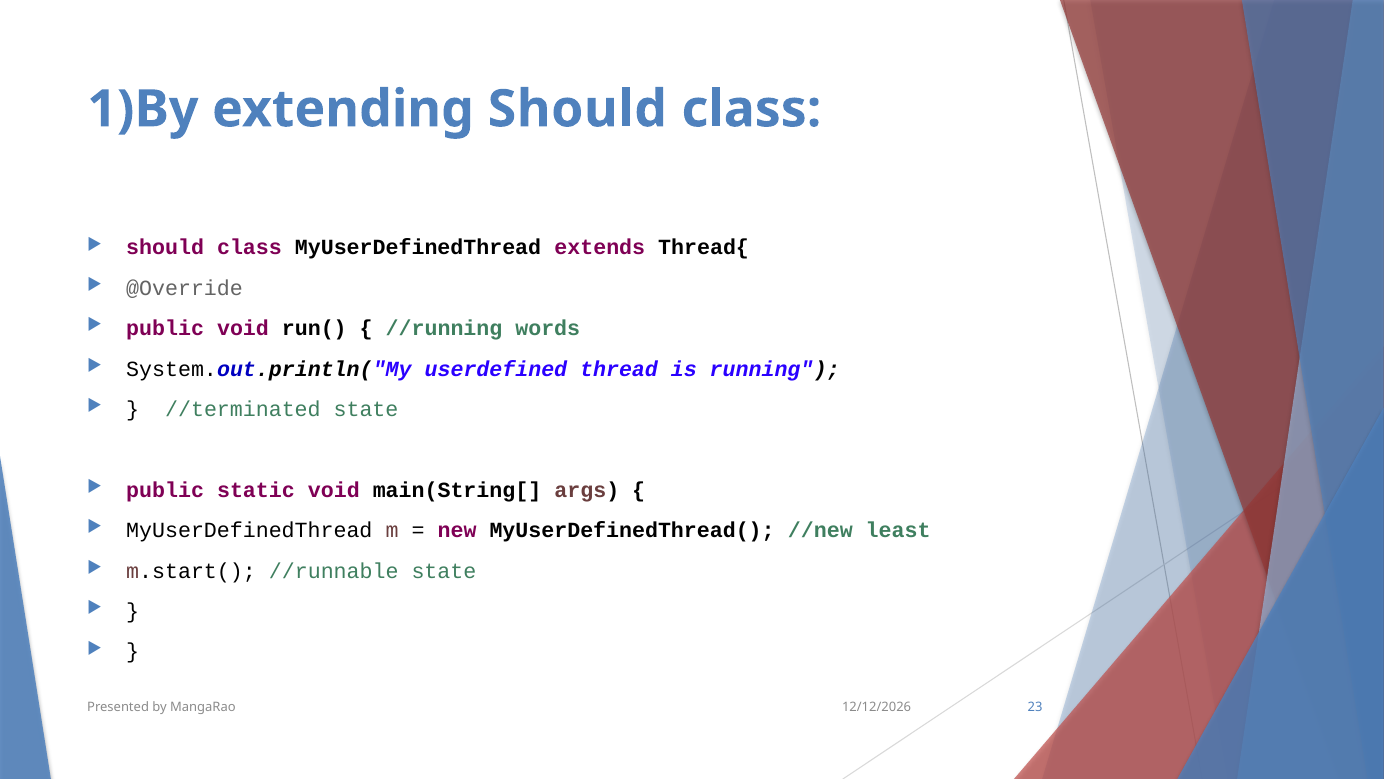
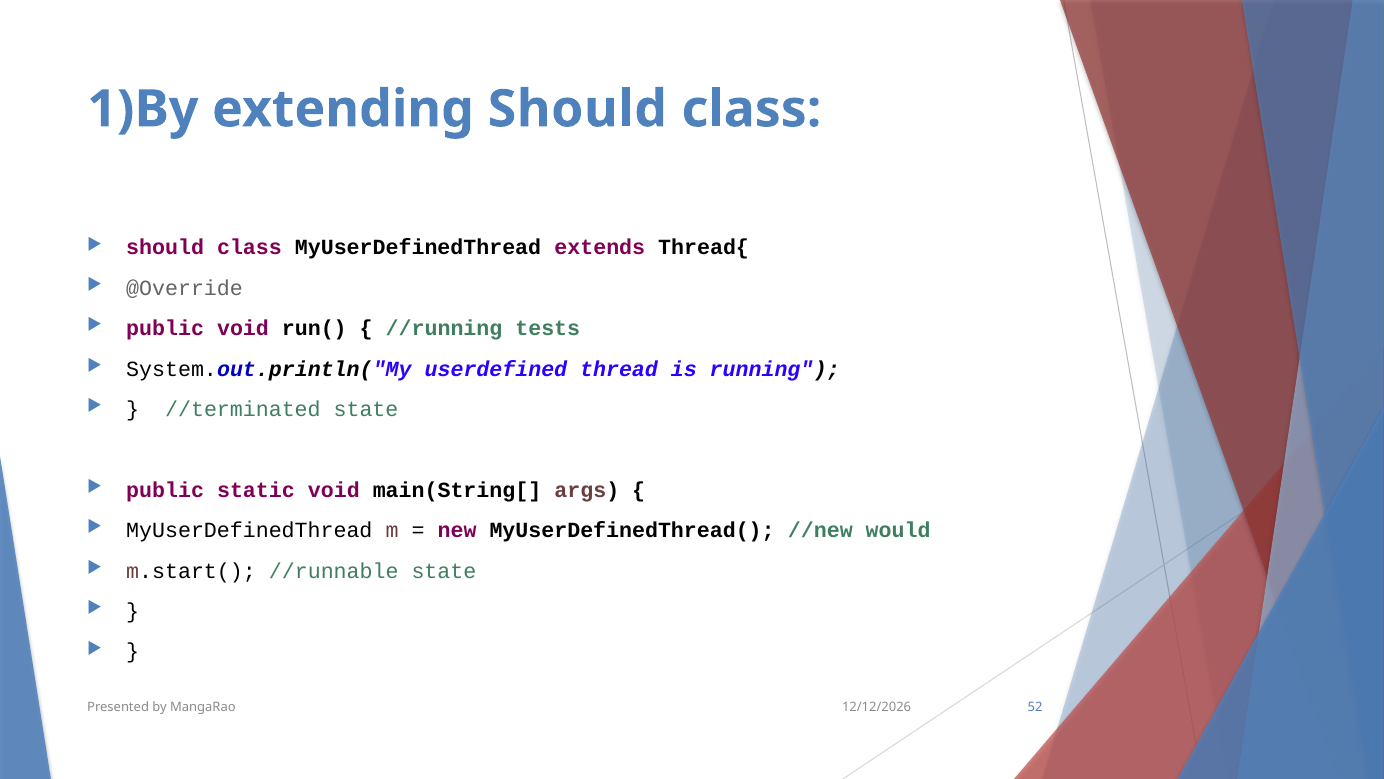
words: words -> tests (548, 328)
least: least -> would (898, 530)
23: 23 -> 52 (1035, 706)
